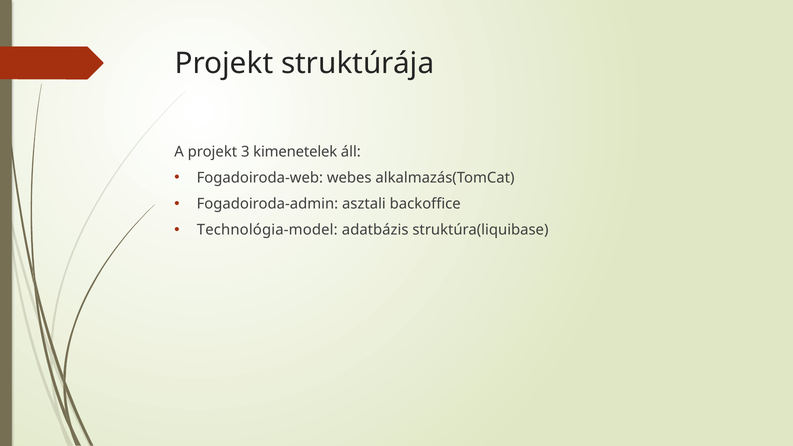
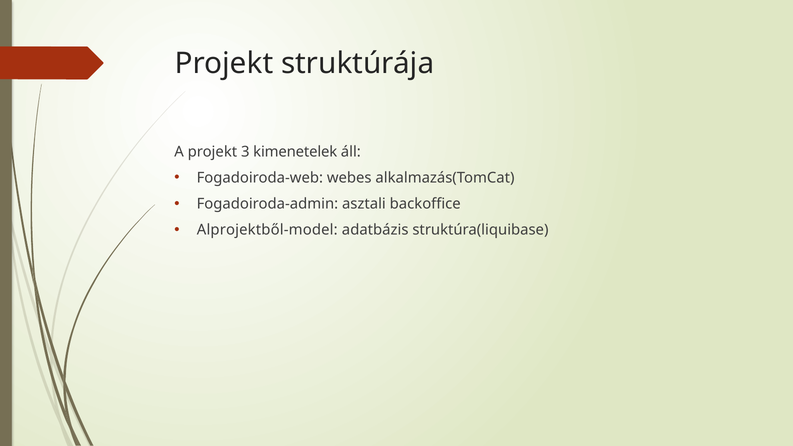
Technológia-model: Technológia-model -> Alprojektből-model (267, 230)
